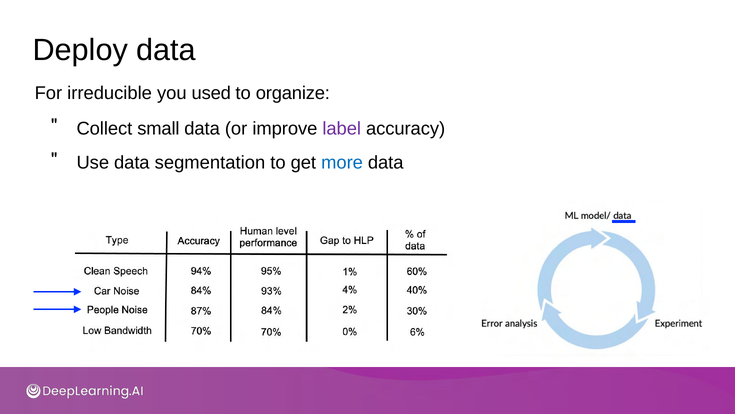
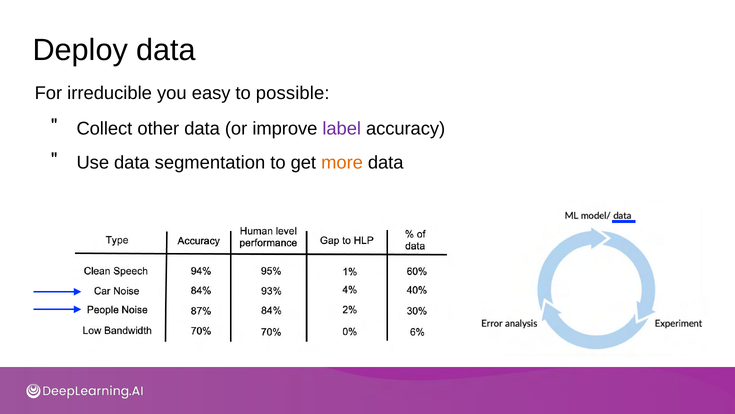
used: used -> easy (211, 93)
organize: organize -> possible (293, 93)
small: small -> other (158, 129)
more colour: blue -> orange (342, 162)
